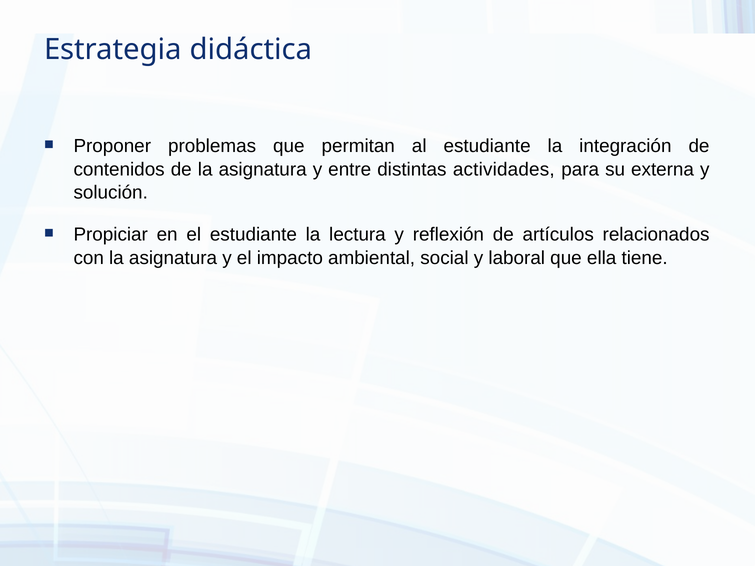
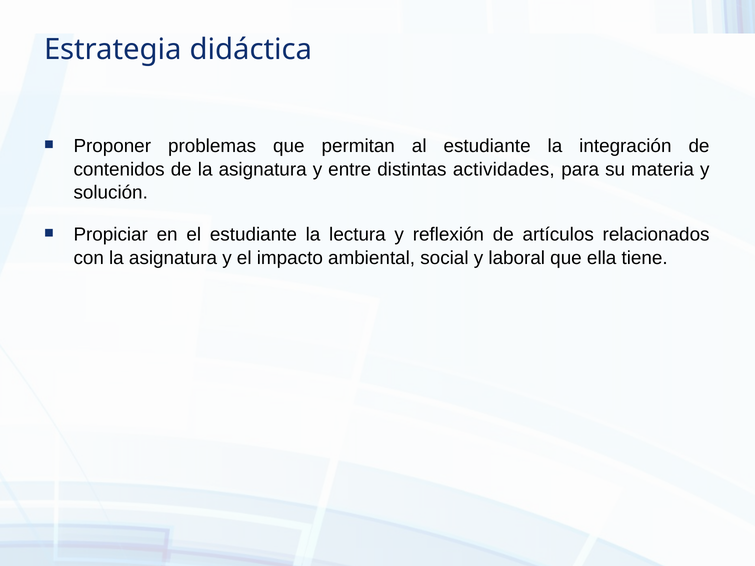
externa: externa -> materia (663, 170)
